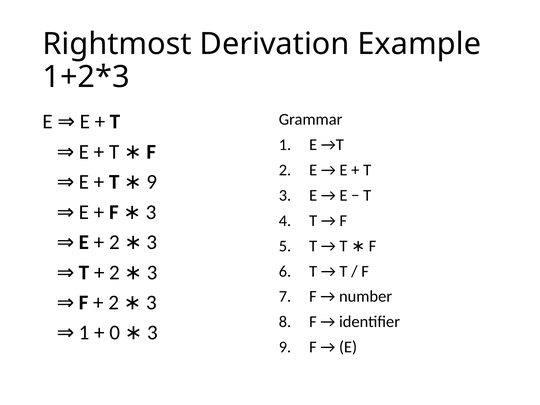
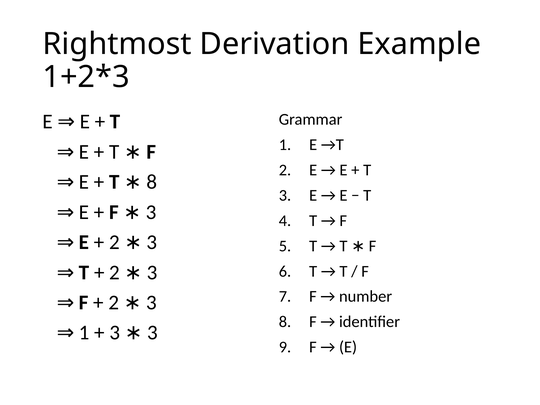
T 9: 9 -> 8 (152, 182)
0: 0 -> 3 (115, 333)
